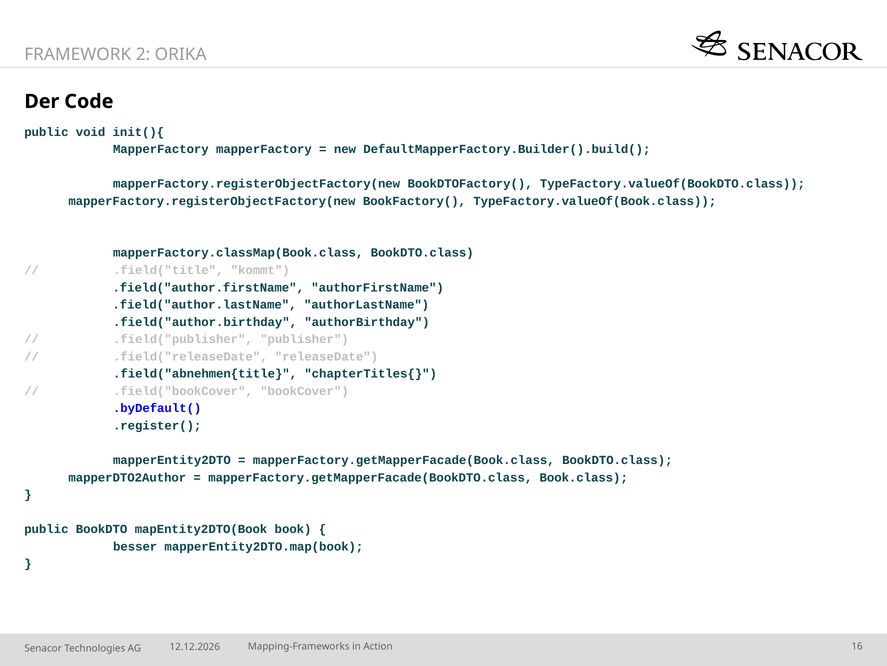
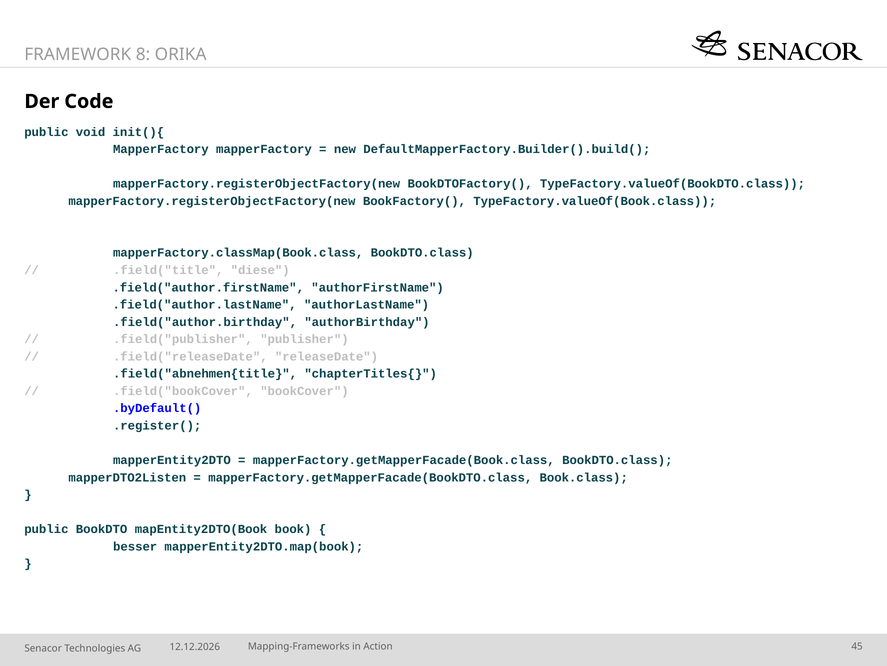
2: 2 -> 8 (143, 55)
kommt: kommt -> diese (260, 270)
mapperDTO2Author: mapperDTO2Author -> mapperDTO2Listen (127, 477)
16: 16 -> 45 (857, 646)
